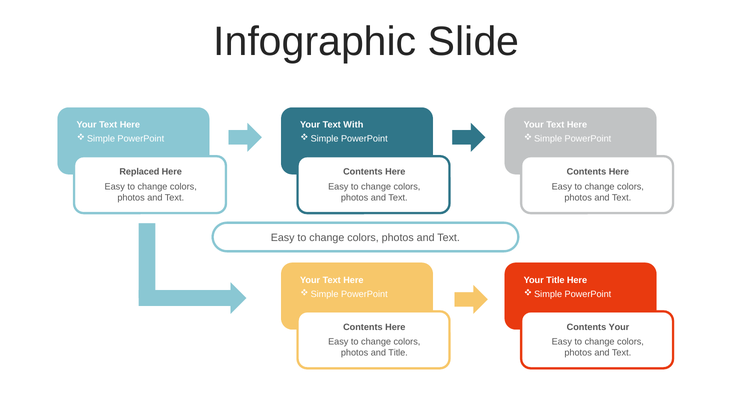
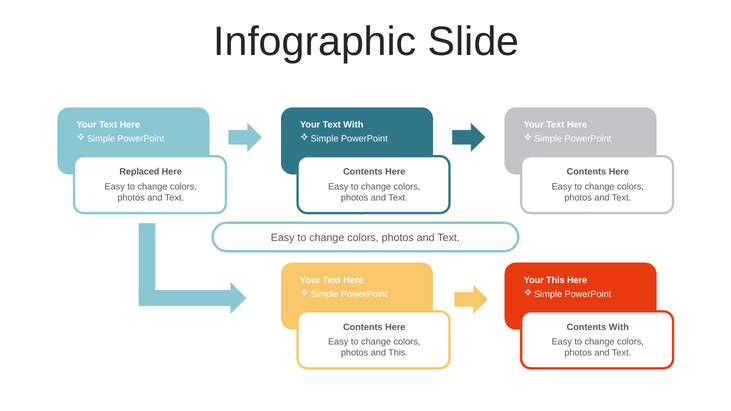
Your Title: Title -> This (555, 280)
Contents Your: Your -> With (619, 327)
and Title: Title -> This (398, 353)
